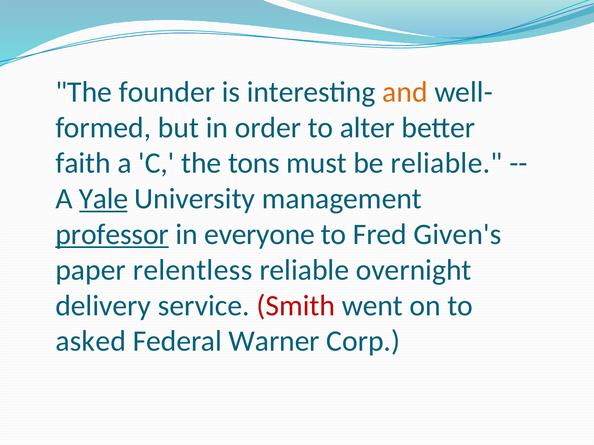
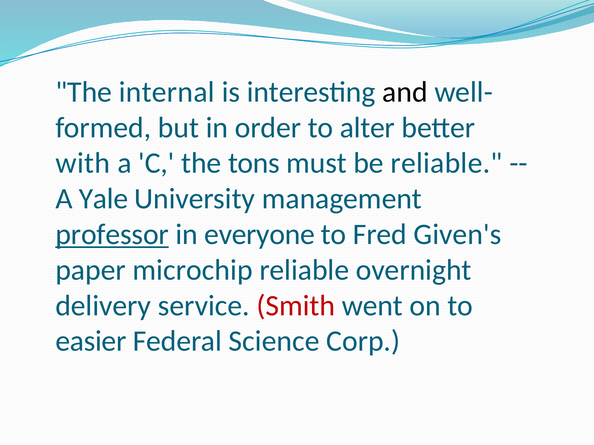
founder: founder -> internal (167, 92)
and colour: orange -> black (405, 92)
faith: faith -> with (83, 163)
Yale underline: present -> none (103, 199)
relentless: relentless -> microchip (193, 270)
asked: asked -> easier (91, 342)
Warner: Warner -> Science (274, 342)
